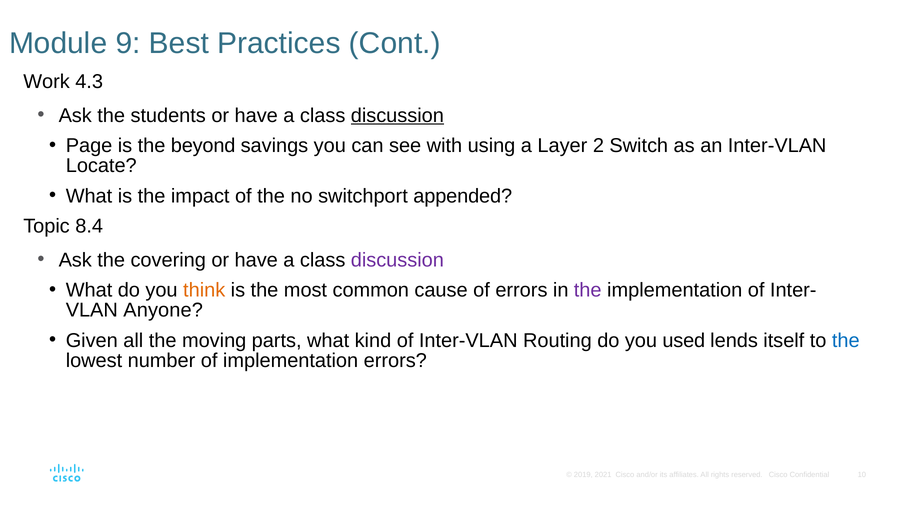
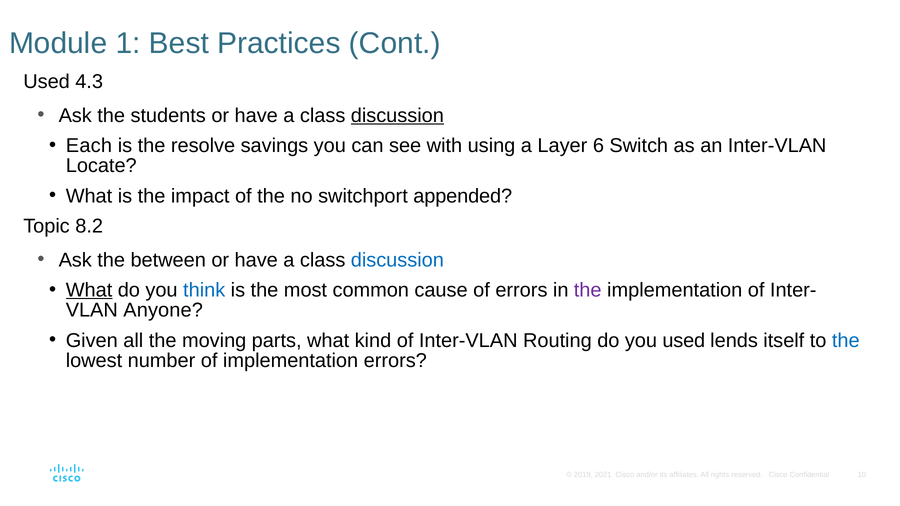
9: 9 -> 1 (128, 43)
Work: Work -> Used (47, 82)
Page: Page -> Each (89, 146)
beyond: beyond -> resolve (203, 146)
2: 2 -> 6 (598, 146)
8.4: 8.4 -> 8.2 (89, 226)
covering: covering -> between (168, 260)
discussion colour: purple -> blue (397, 260)
What underline: none -> present (89, 290)
think colour: orange -> blue (204, 290)
